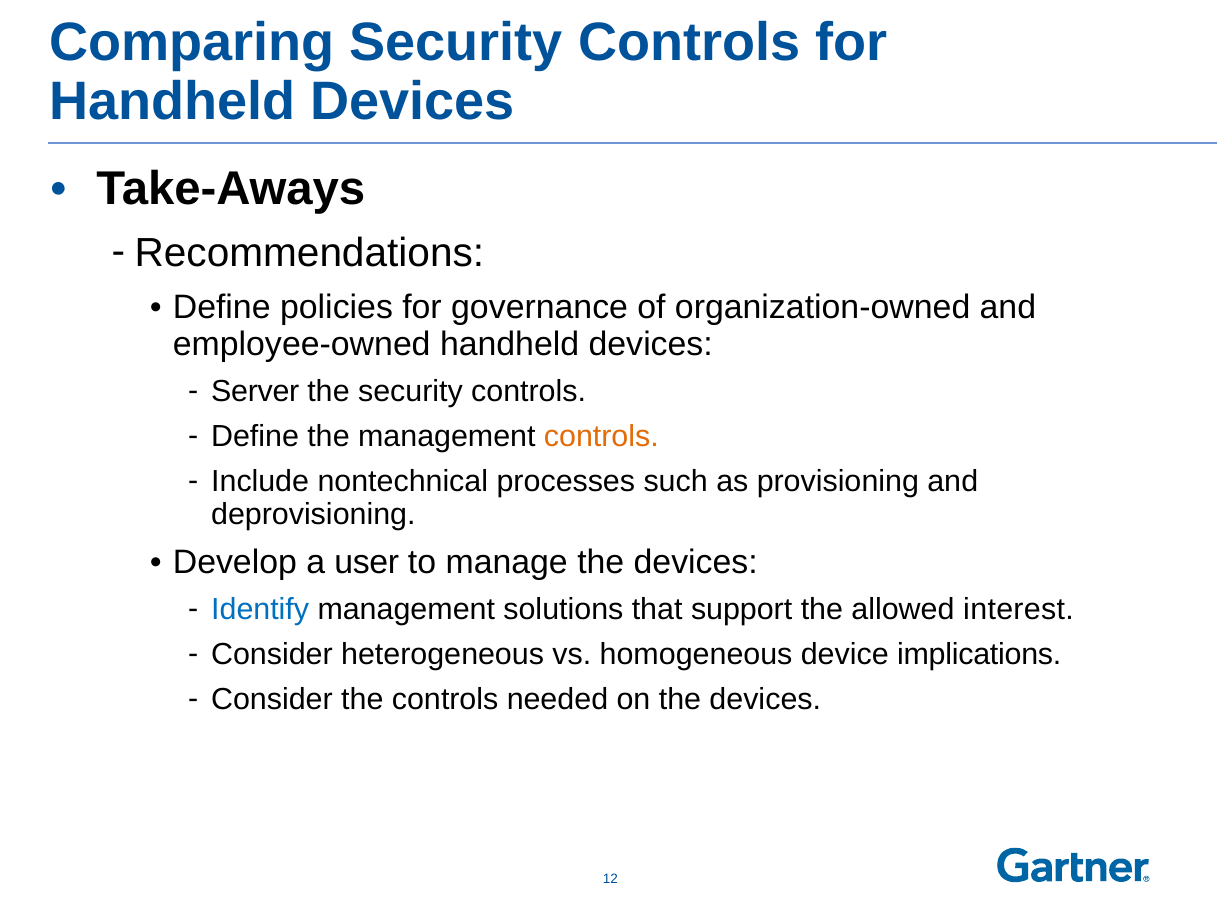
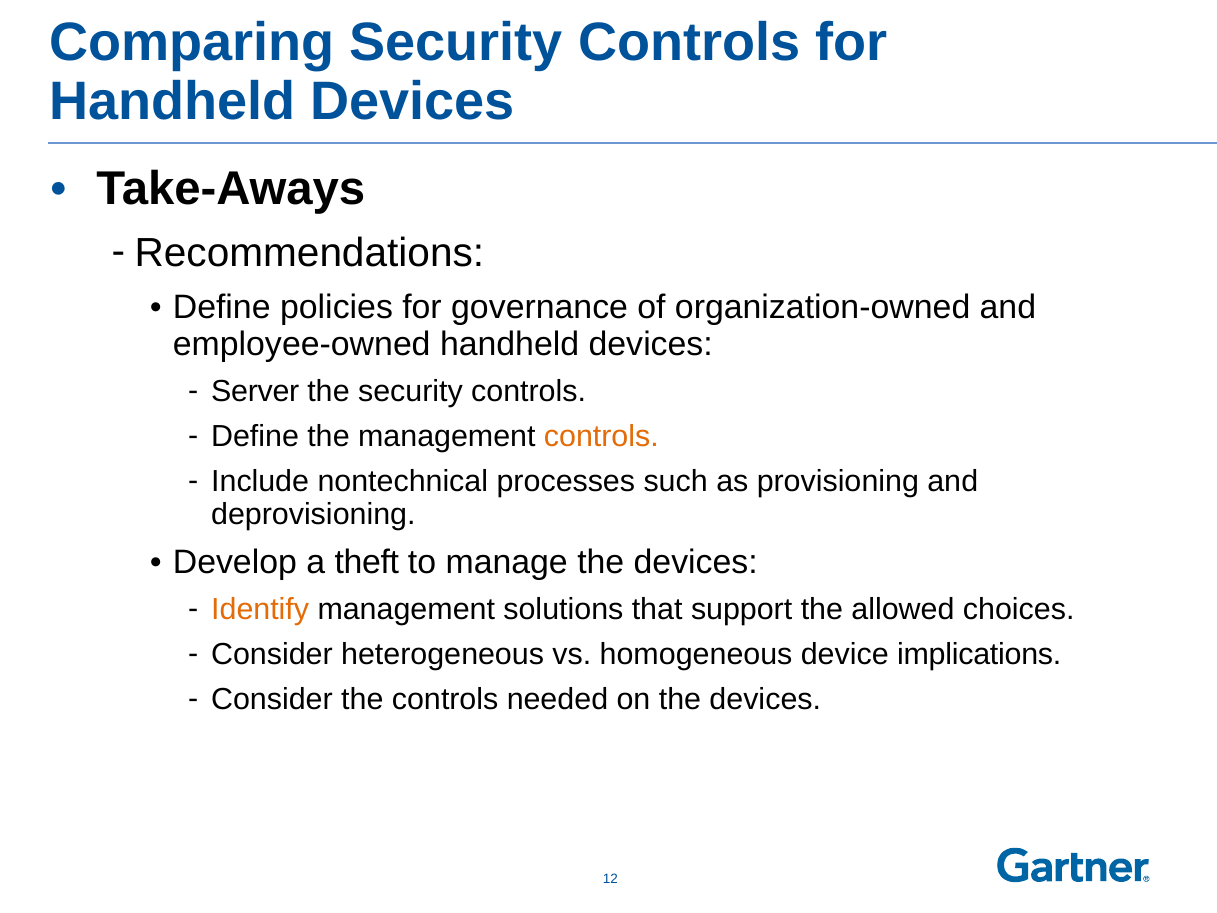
user: user -> theft (367, 562)
Identify colour: blue -> orange (260, 609)
interest: interest -> choices (1019, 609)
